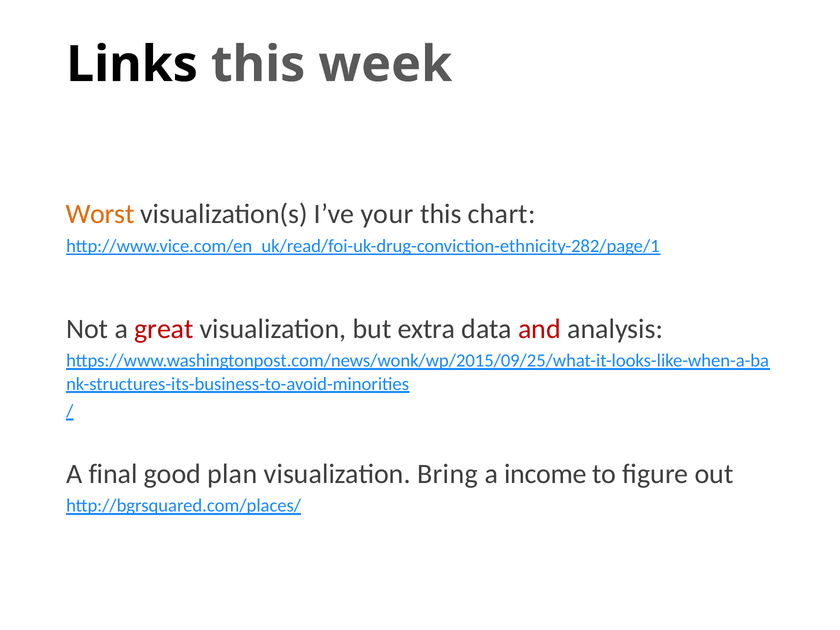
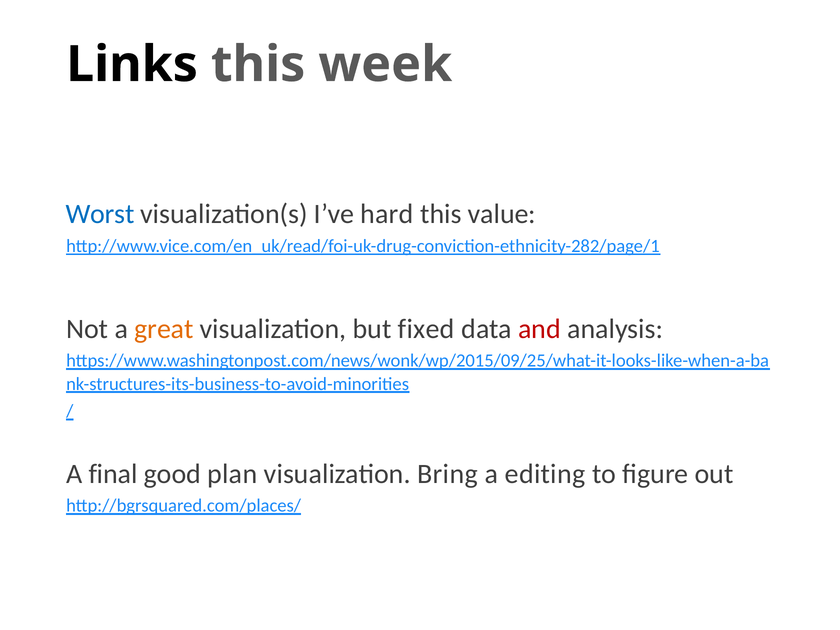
Worst colour: orange -> blue (100, 214)
your: your -> hard (387, 214)
chart: chart -> value (502, 214)
great colour: red -> orange (164, 329)
extra: extra -> fixed (426, 329)
income: income -> editing (545, 474)
